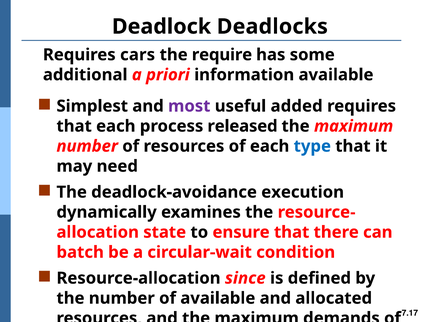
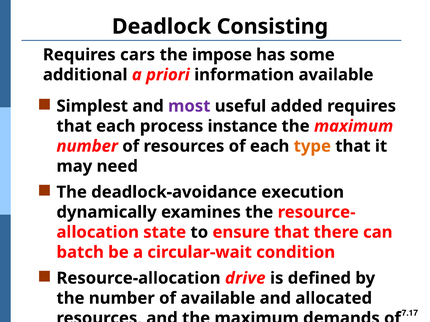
Deadlocks: Deadlocks -> Consisting (272, 27)
require: require -> impose (222, 55)
released: released -> instance (242, 126)
type colour: blue -> orange (312, 146)
since: since -> drive (245, 279)
